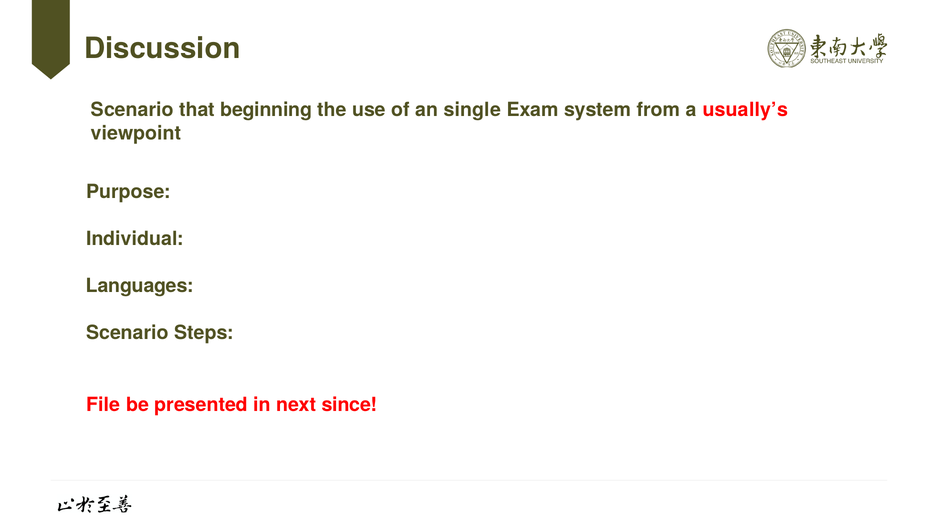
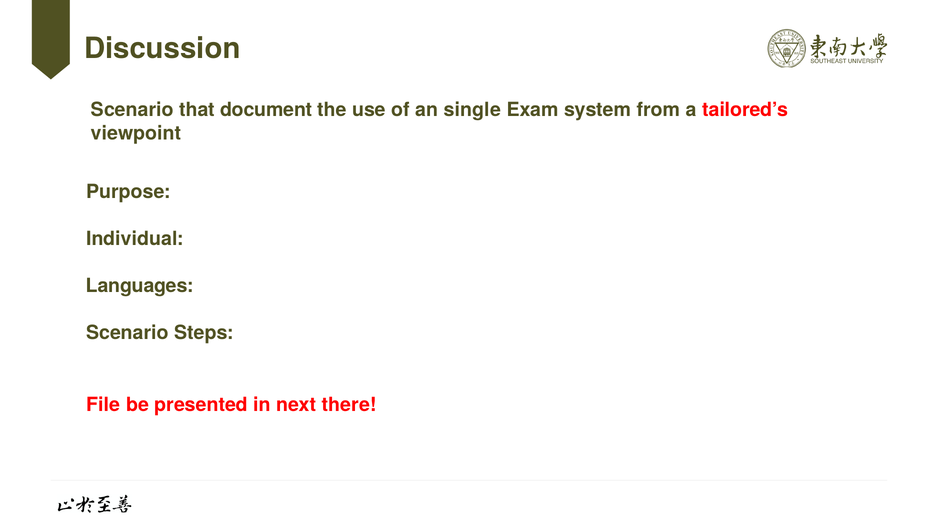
beginning: beginning -> document (266, 110)
usually’s: usually’s -> tailored’s (745, 110)
since: since -> there (349, 405)
